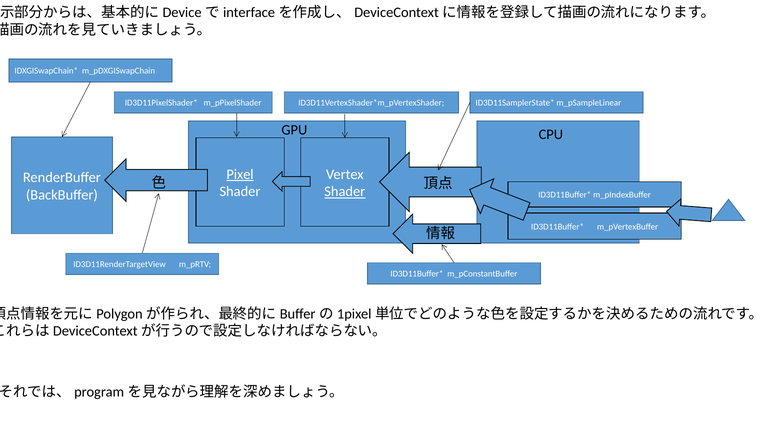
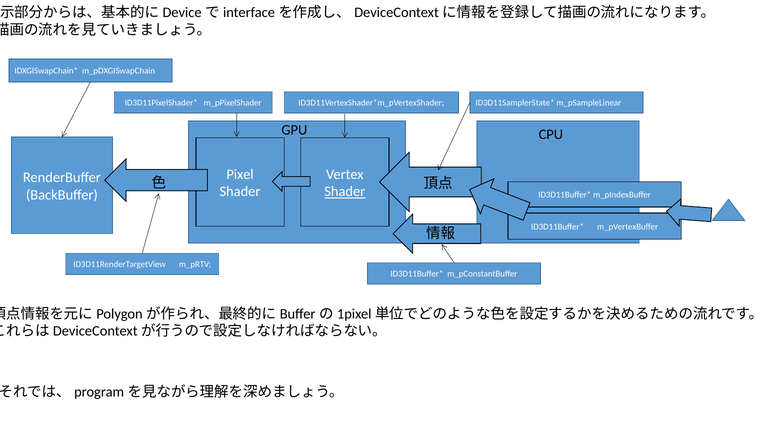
Pixel underline: present -> none (240, 174)
